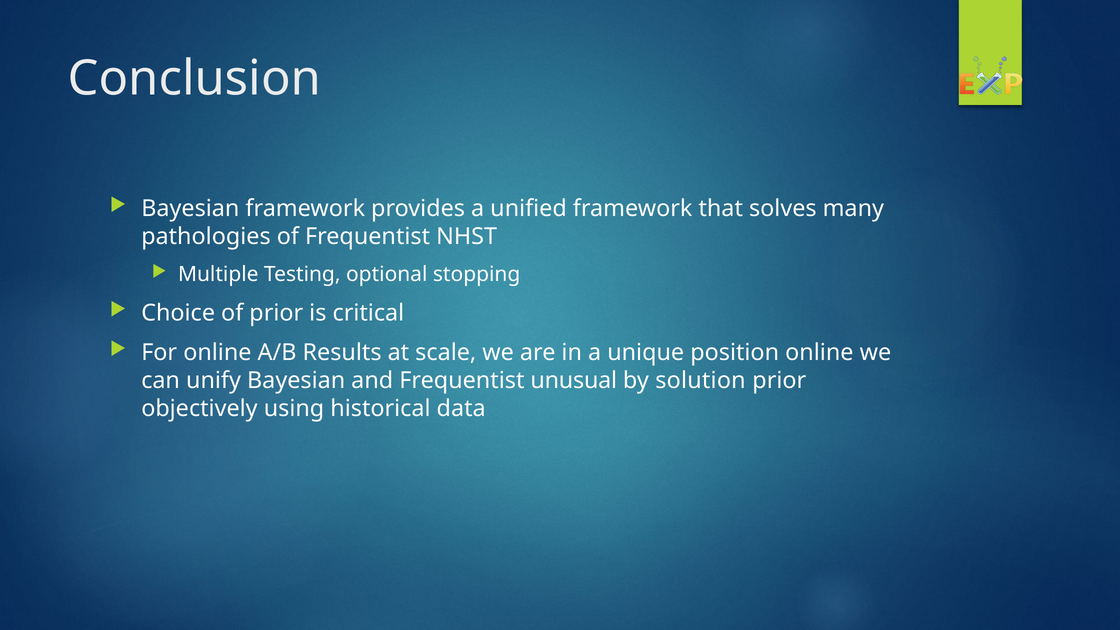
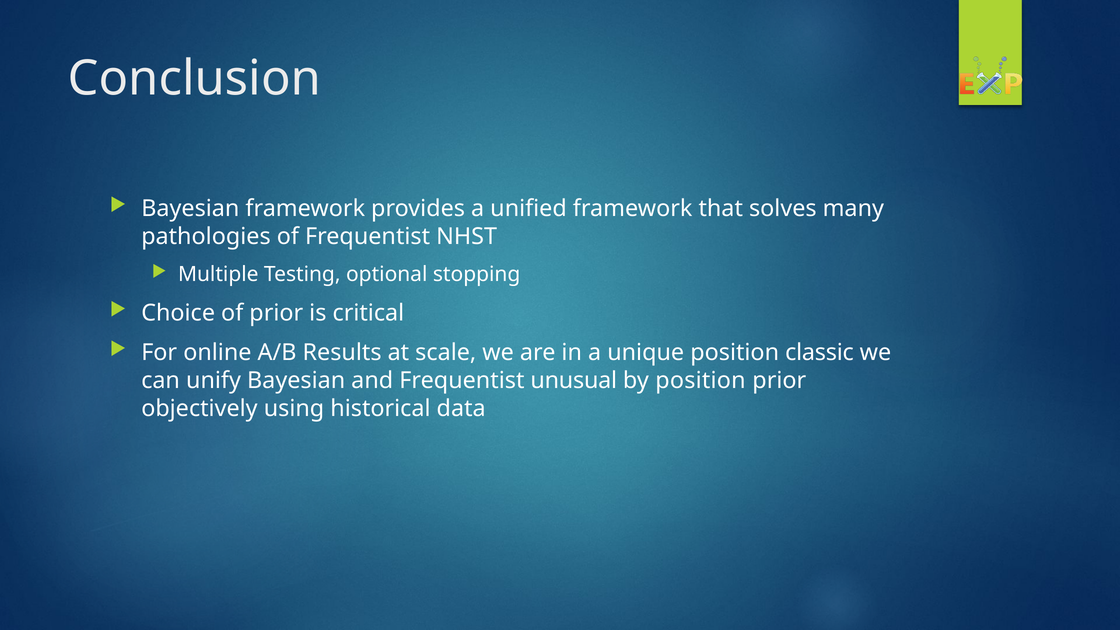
position online: online -> classic (819, 353)
by solution: solution -> position (700, 381)
